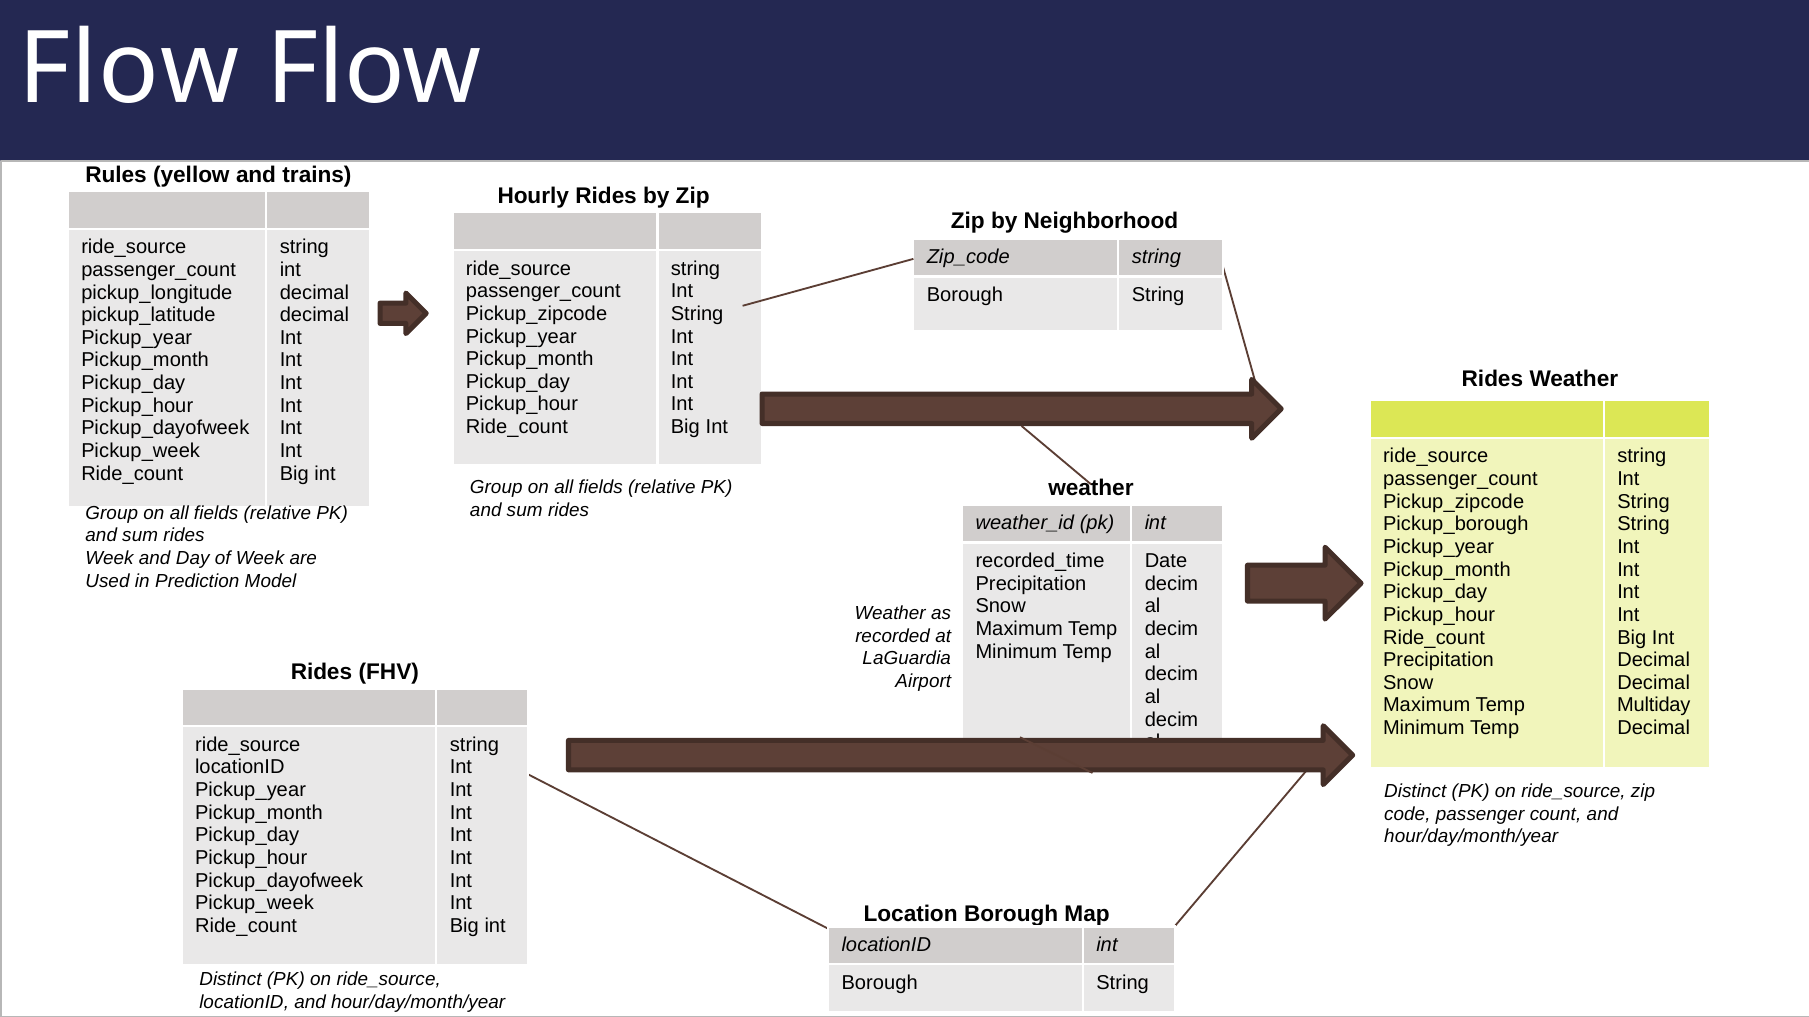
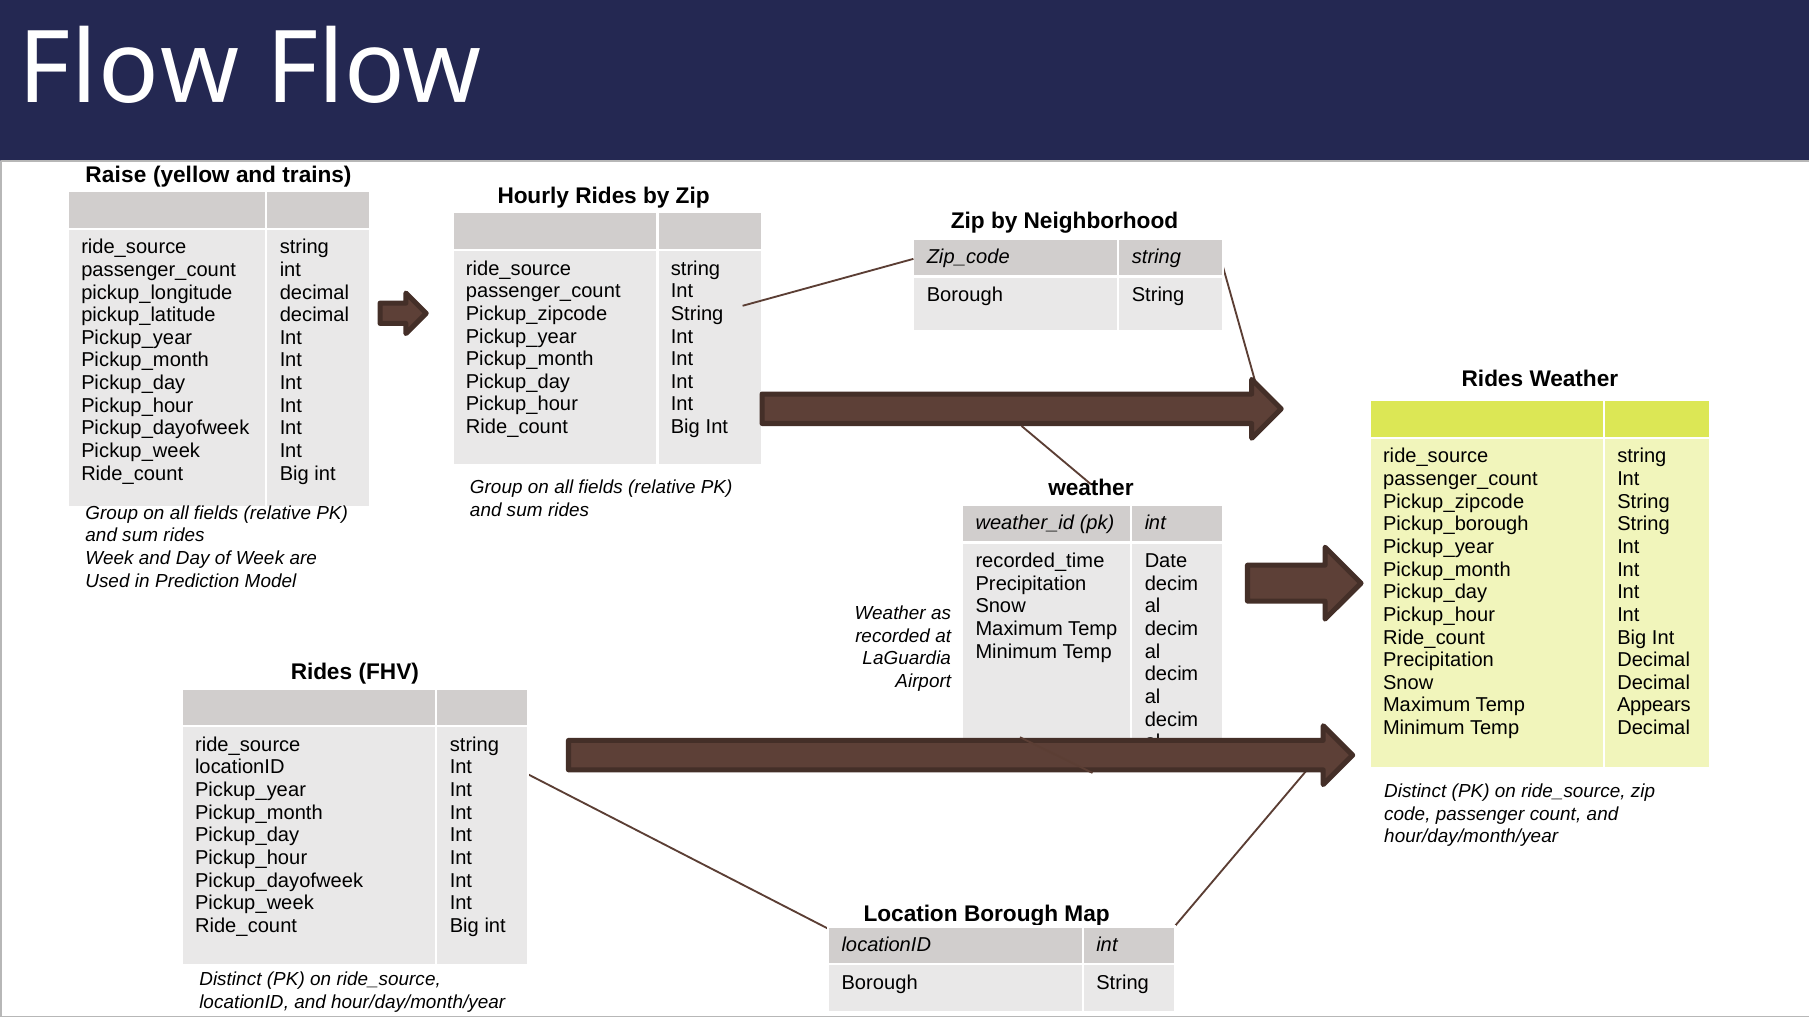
Rules: Rules -> Raise (116, 175)
Multiday: Multiday -> Appears (1654, 706)
